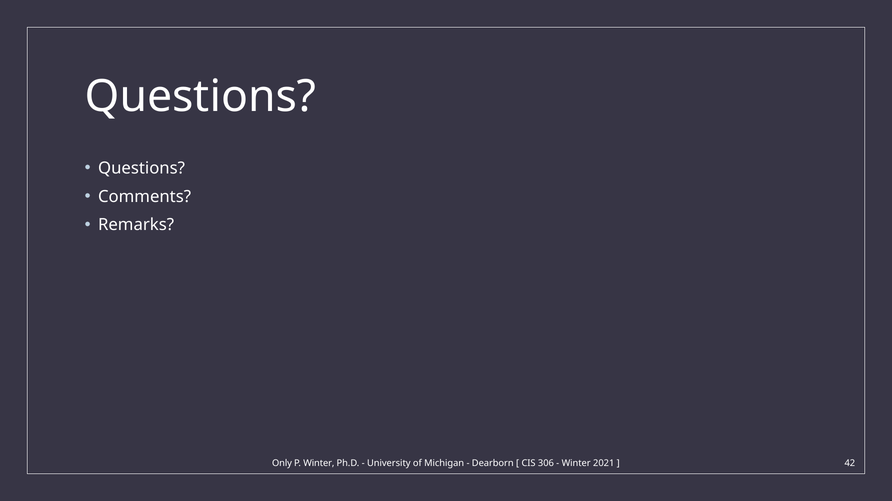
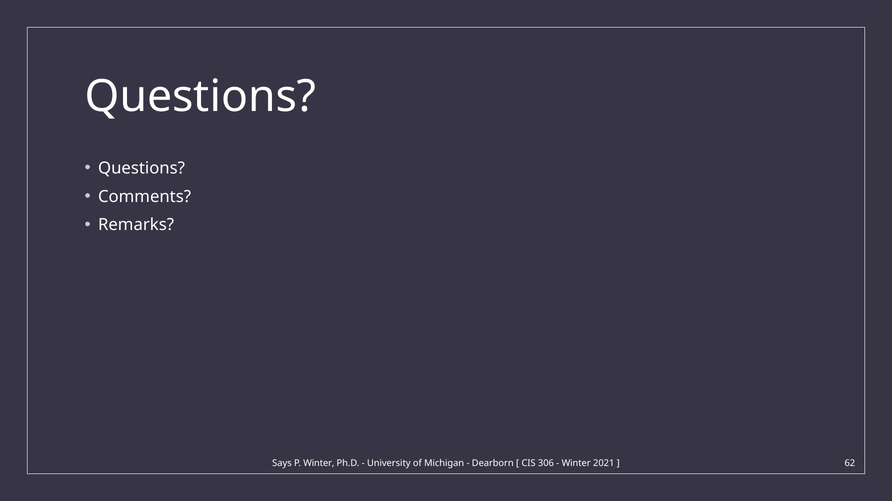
Only: Only -> Says (282, 464)
42: 42 -> 62 (850, 464)
